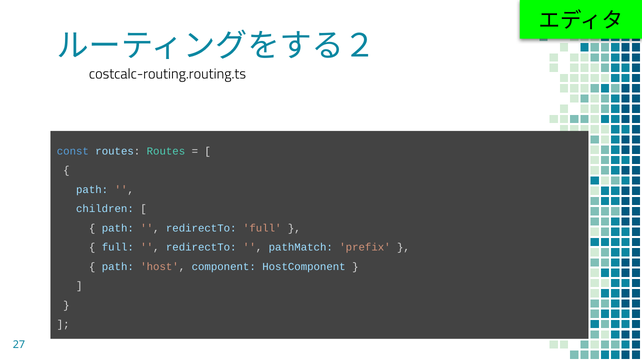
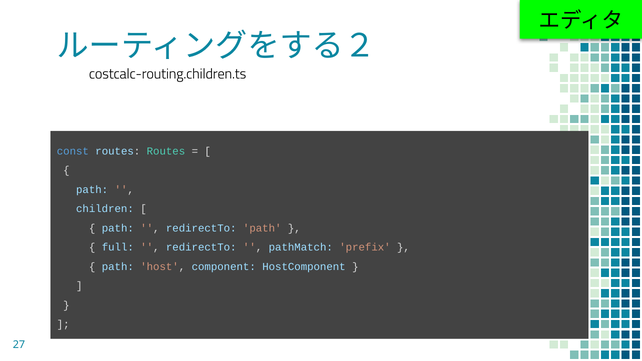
costcalc-routing.routing.ts: costcalc-routing.routing.ts -> costcalc-routing.children.ts (168, 74)
redirectTo full: full -> path (262, 228)
